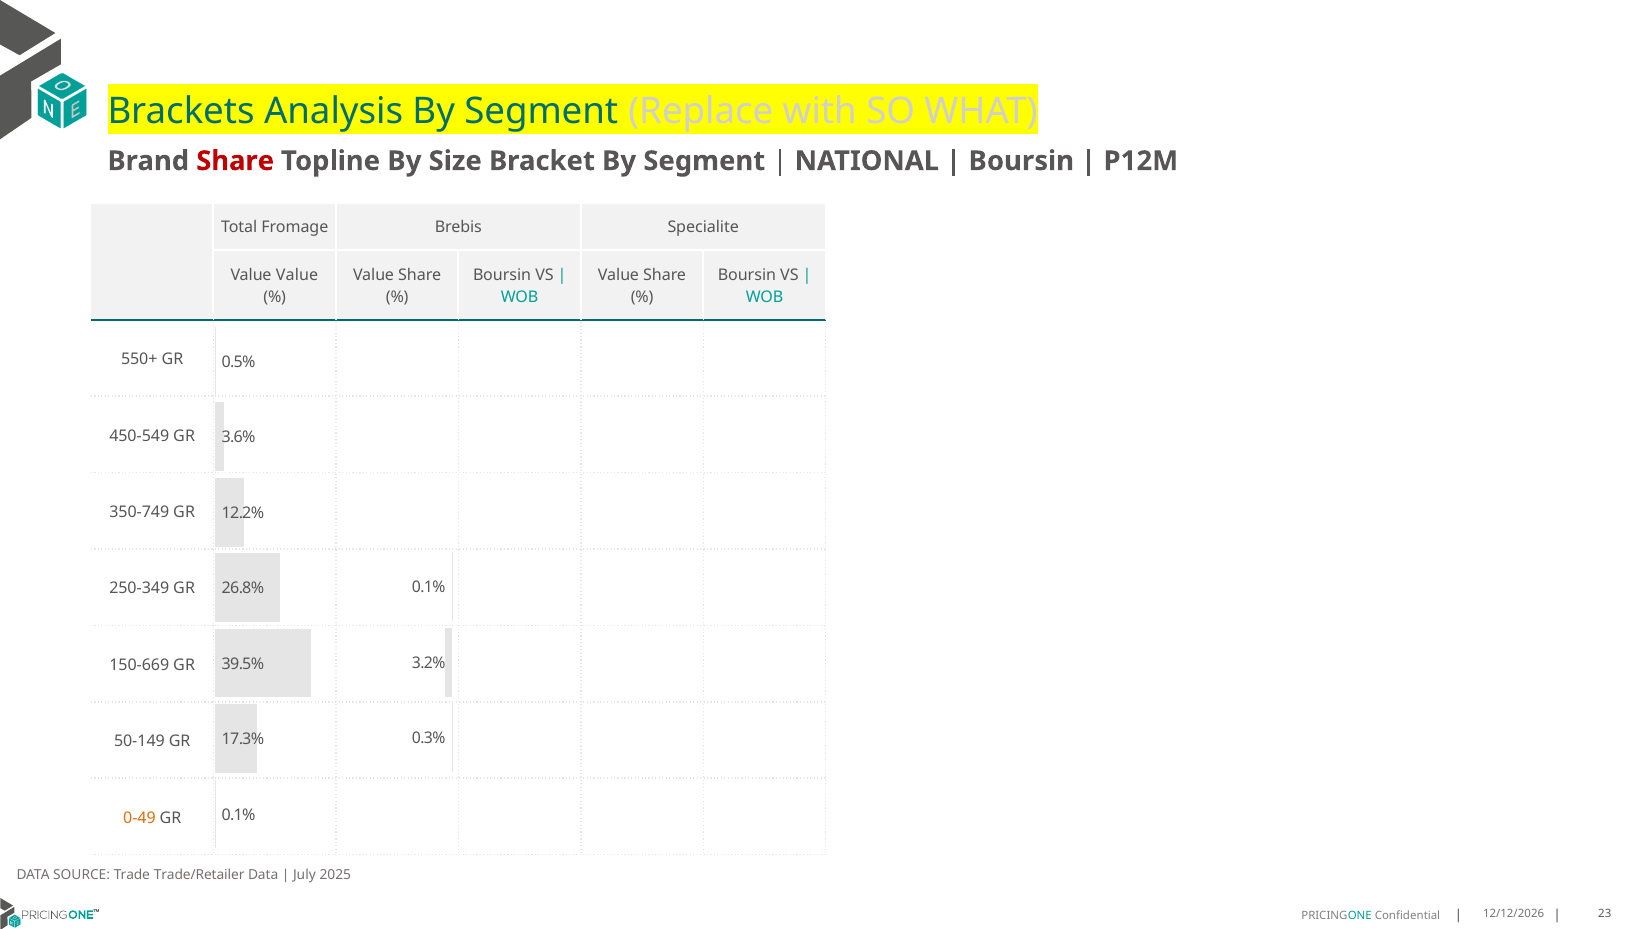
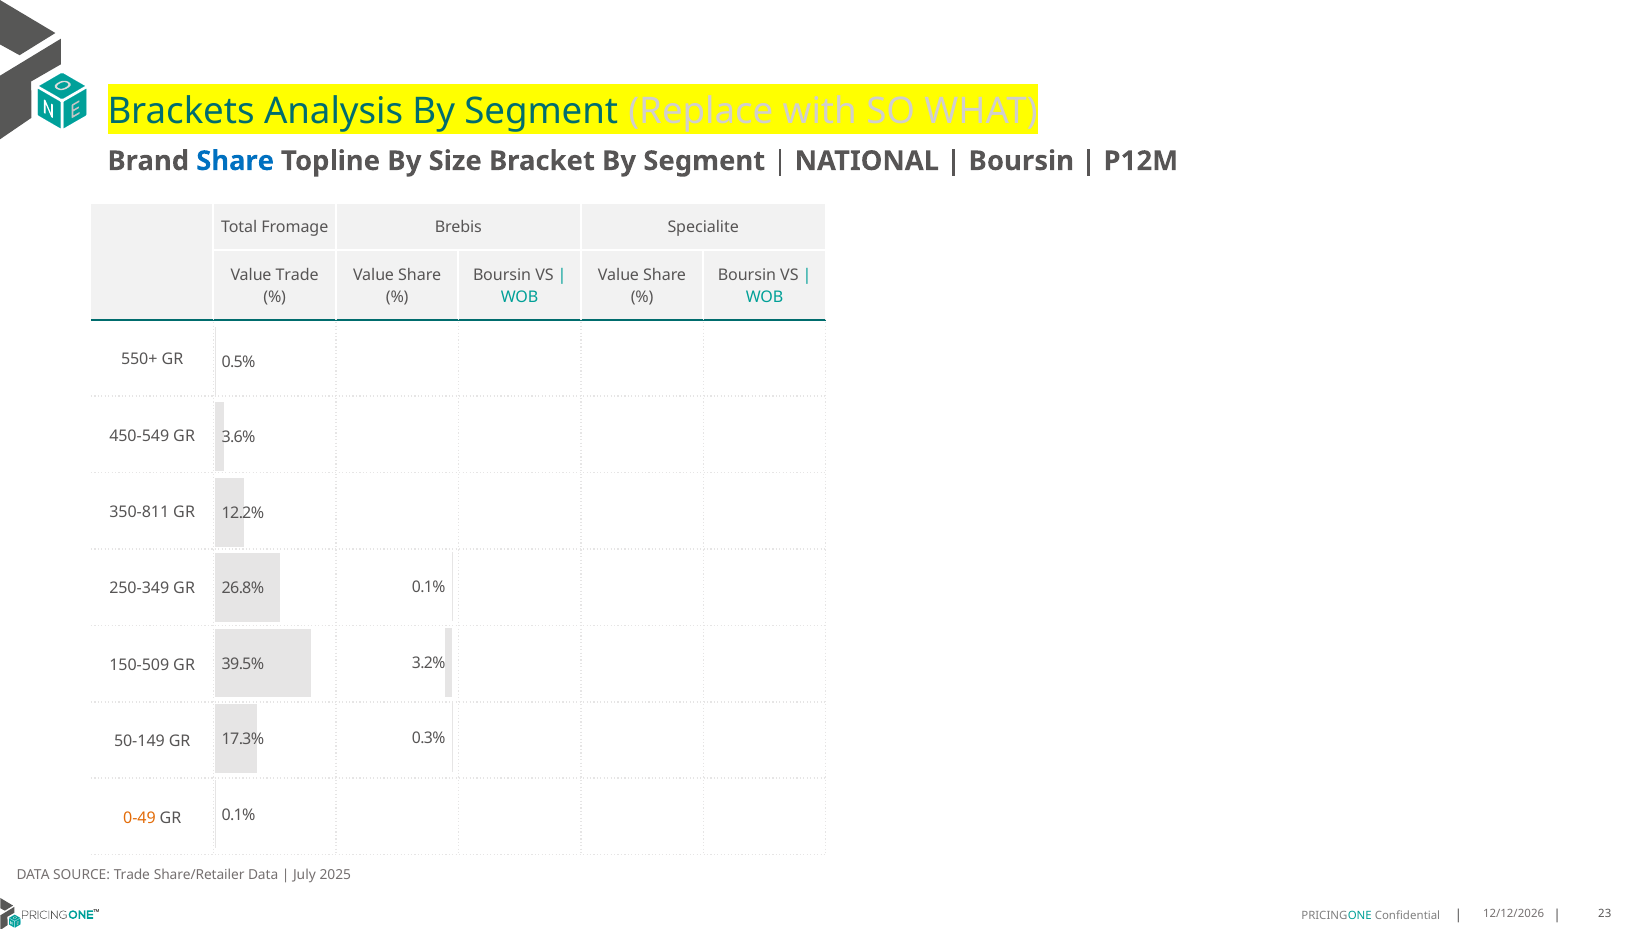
Share colour: red -> blue (235, 161)
Value Value: Value -> Trade (297, 275)
350-749: 350-749 -> 350-811 (139, 512)
150-669: 150-669 -> 150-509 (139, 665)
Trade/Retailer: Trade/Retailer -> Share/Retailer (199, 875)
